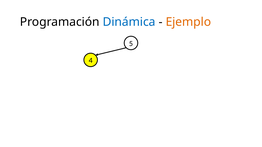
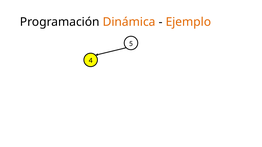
Dinámica colour: blue -> orange (129, 22)
